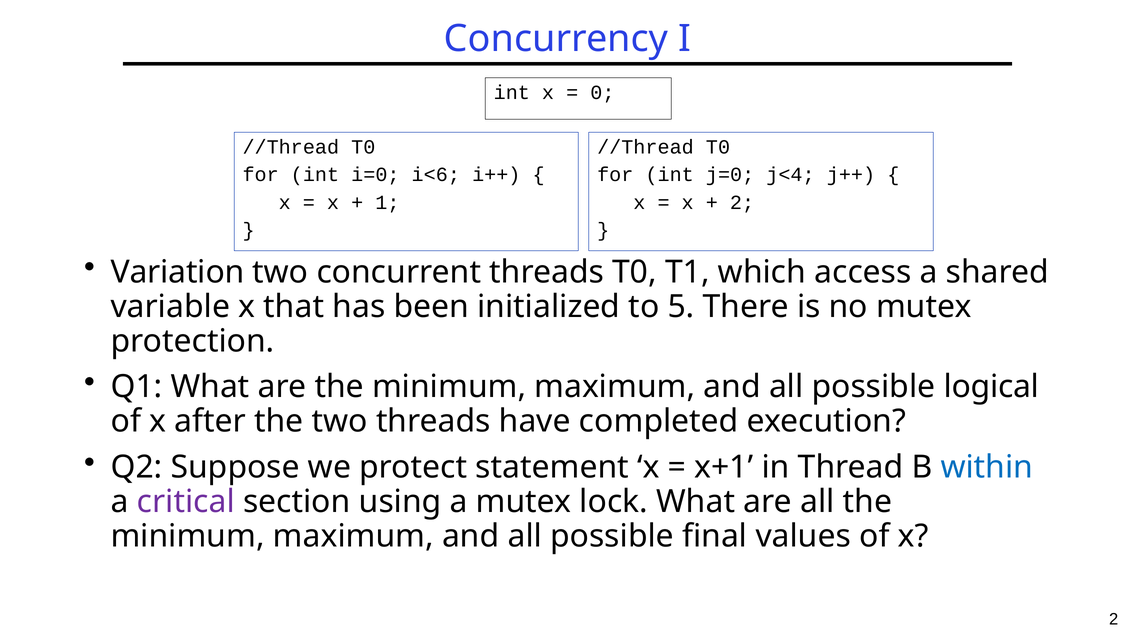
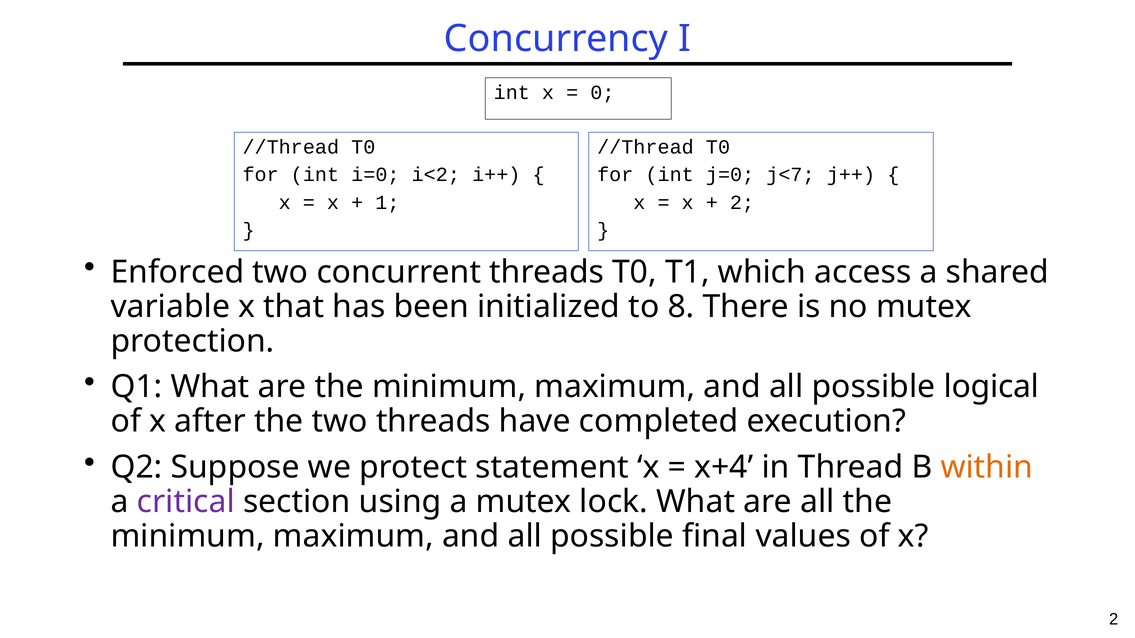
i<6: i<6 -> i<2 (436, 175)
j<4: j<4 -> j<7 (790, 175)
Variation: Variation -> Enforced (177, 272)
5: 5 -> 8 (681, 307)
x+1: x+1 -> x+4 (724, 467)
within colour: blue -> orange (987, 467)
